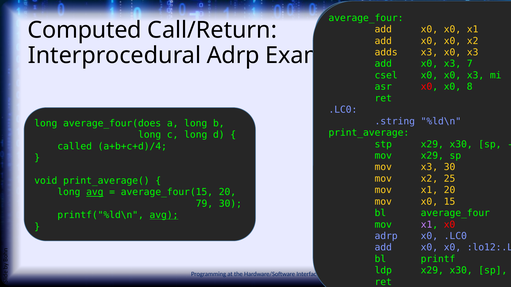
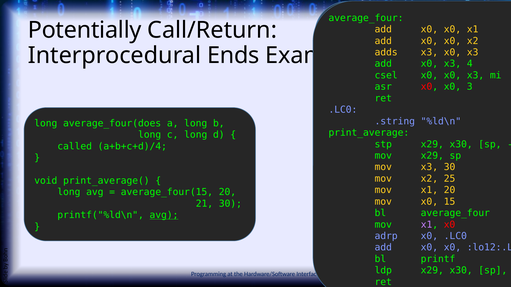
Computed: Computed -> Potentially (85, 30)
Interprocedural Adrp: Adrp -> Ends (233, 56)
7: 7 -> 4 (470, 64)
8: 8 -> 3 (470, 87)
avg underline: present -> none (95, 192)
79: 79 -> 21 (204, 204)
